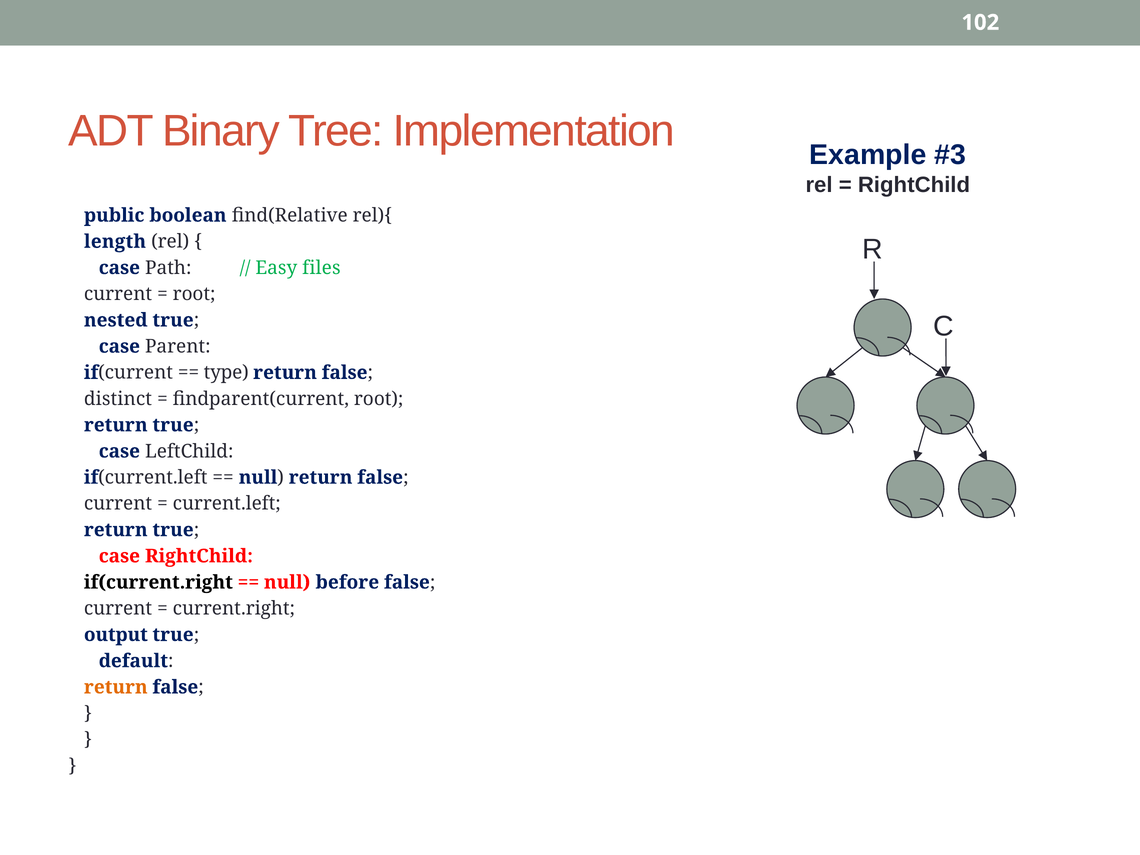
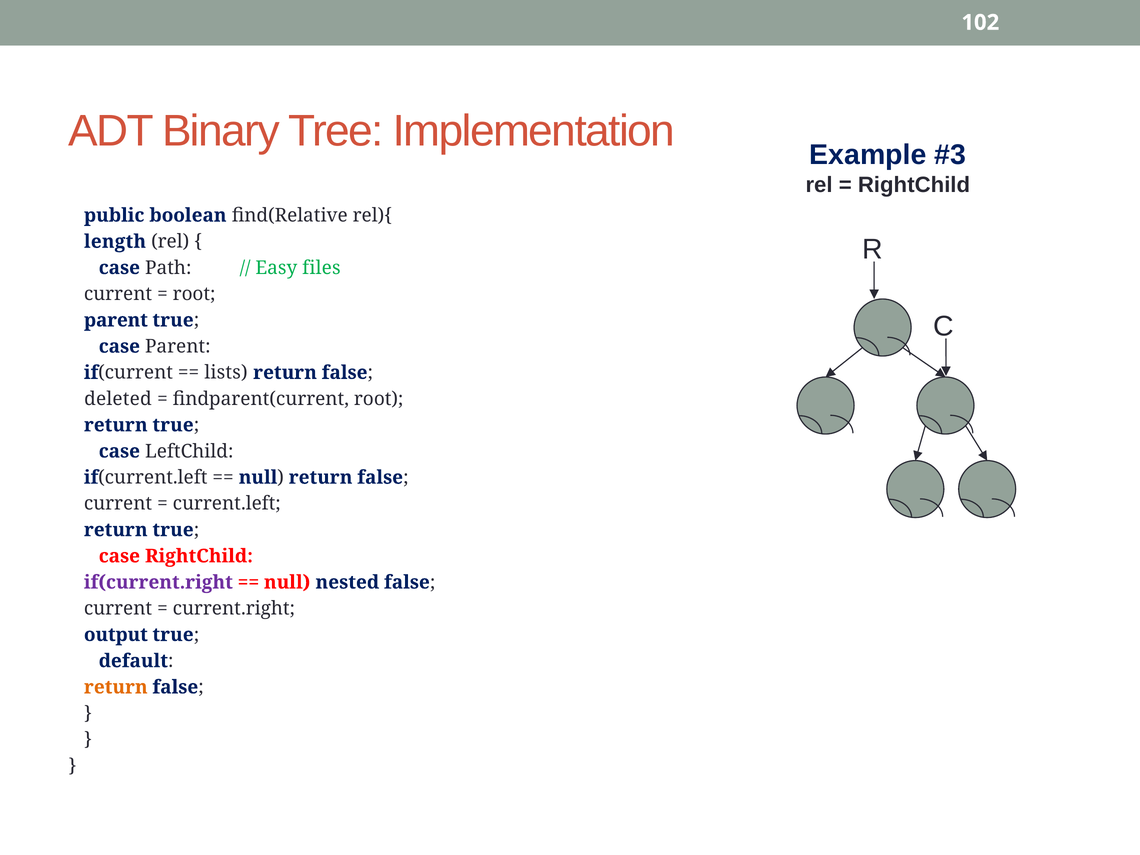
nested: nested -> parent (116, 320)
type: type -> lists (226, 373)
distinct: distinct -> deleted (118, 399)
if(current.right colour: black -> purple (158, 582)
before: before -> nested (347, 582)
